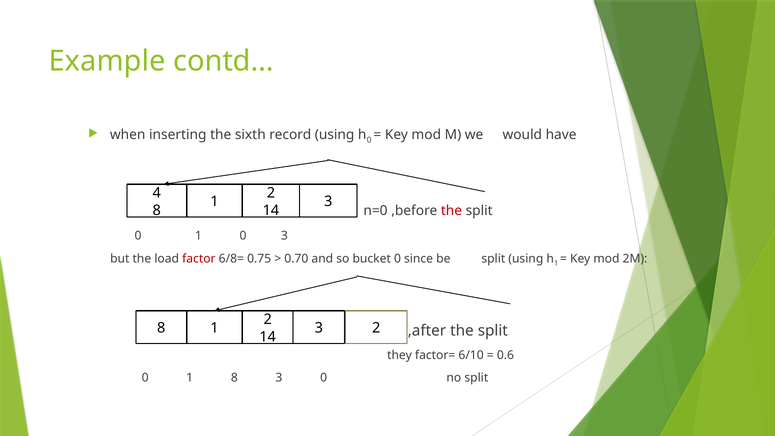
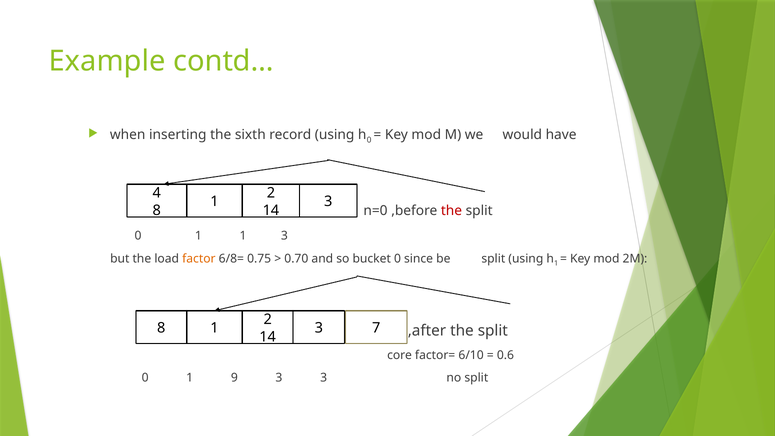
1 0: 0 -> 1 (243, 236)
factor colour: red -> orange (199, 259)
3 2: 2 -> 7 (376, 328)
they: they -> core (400, 355)
1 8: 8 -> 9 (234, 378)
3 0: 0 -> 3 (324, 378)
